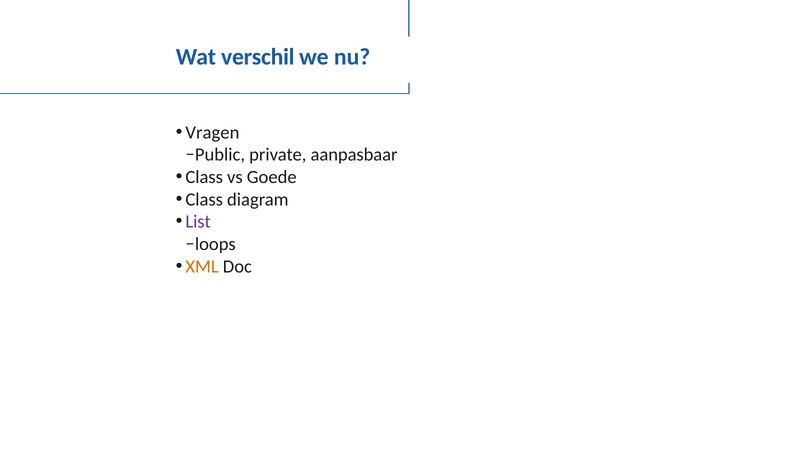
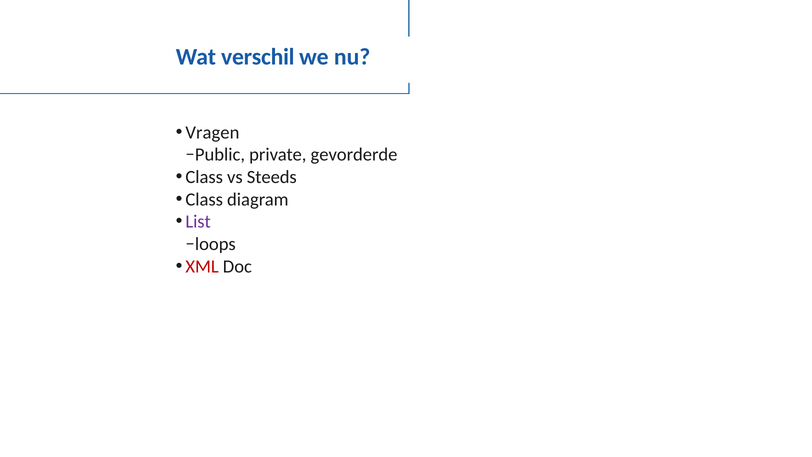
aanpasbaar: aanpasbaar -> gevorderde (354, 155)
Goede: Goede -> Steeds (272, 177)
XML colour: orange -> red (202, 266)
